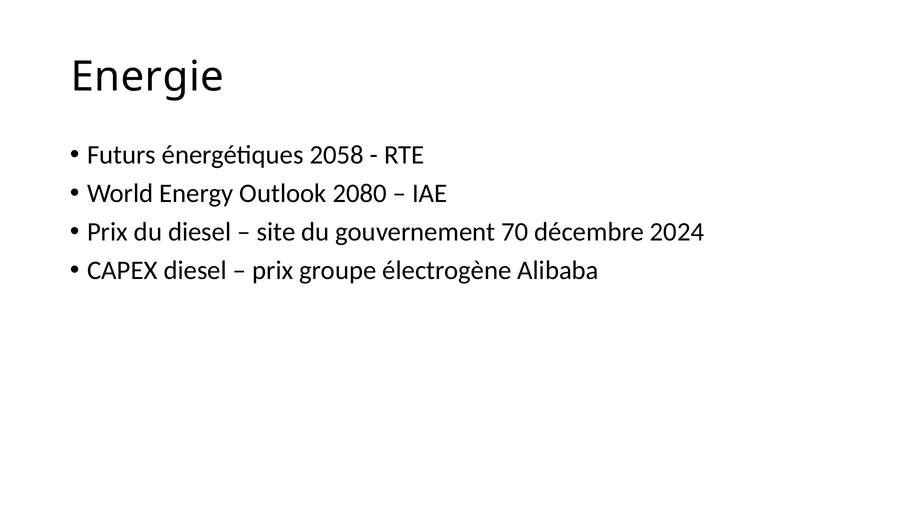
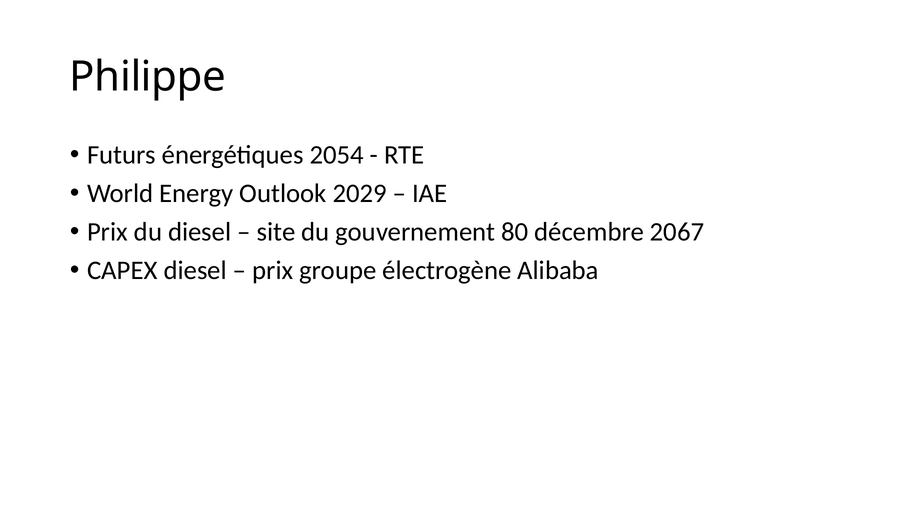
Energie: Energie -> Philippe (148, 77)
2058: 2058 -> 2054 (337, 155)
2080: 2080 -> 2029 (360, 194)
70: 70 -> 80 (515, 232)
2024: 2024 -> 2067 (677, 232)
